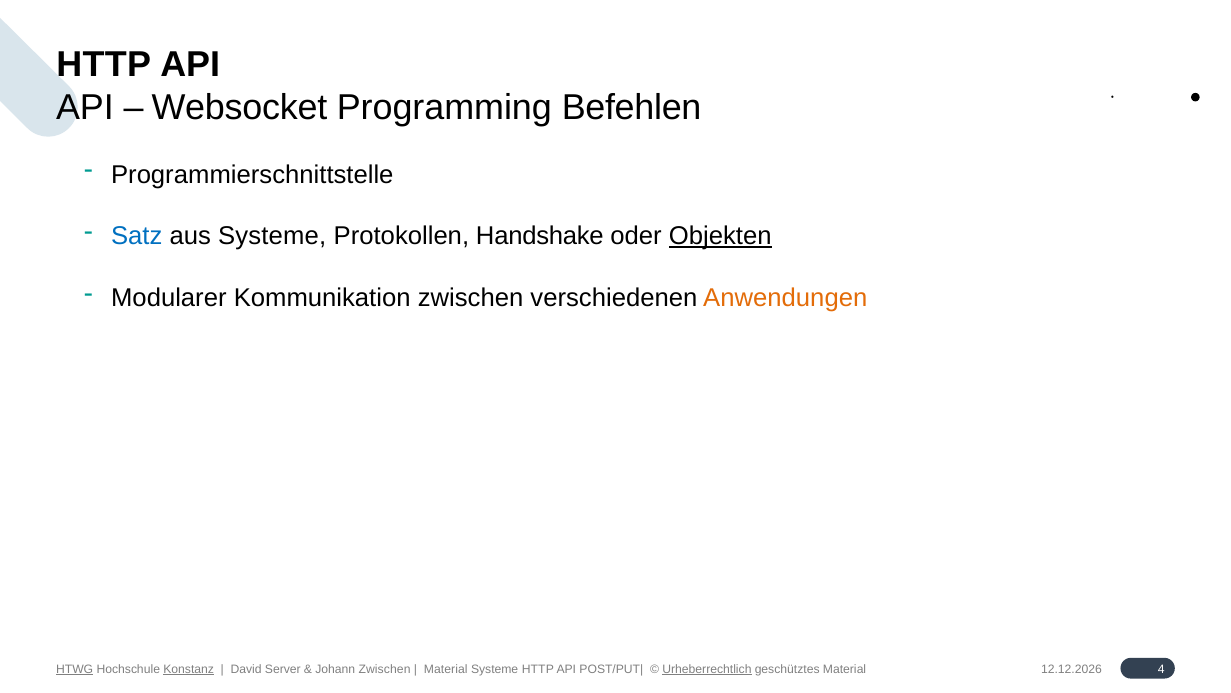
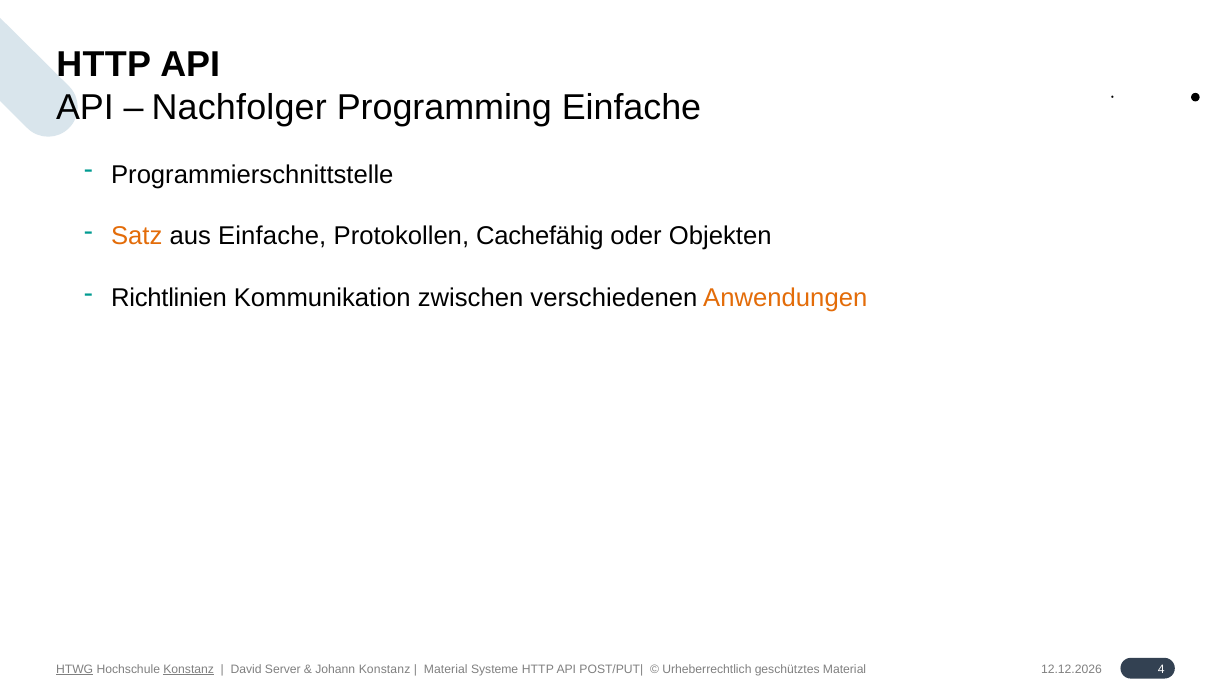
Websocket: Websocket -> Nachfolger (239, 108)
Programming Befehlen: Befehlen -> Einfache (631, 108)
Satz colour: blue -> orange (137, 236)
aus Systeme: Systeme -> Einfache (272, 236)
Handshake: Handshake -> Cachefähig (540, 236)
Objekten underline: present -> none (720, 236)
Modularer: Modularer -> Richtlinien (169, 298)
Johann Zwischen: Zwischen -> Konstanz (385, 668)
Urheberrechtlich underline: present -> none (707, 668)
